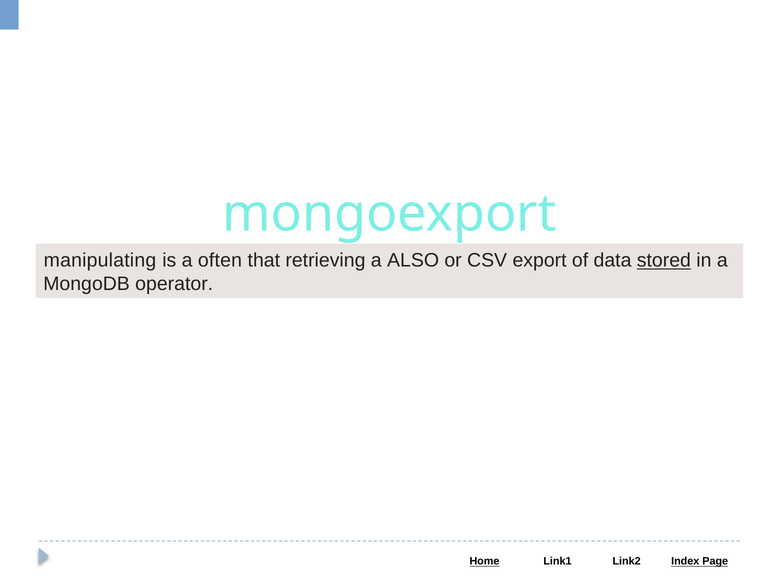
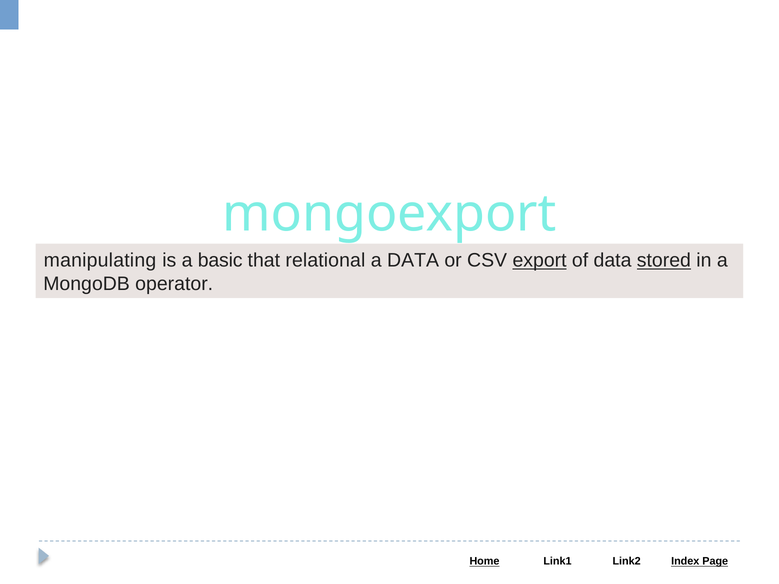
often: often -> basic (220, 261)
retrieving: retrieving -> relational (325, 261)
a ALSO: ALSO -> DATA (413, 261)
export underline: none -> present (540, 261)
